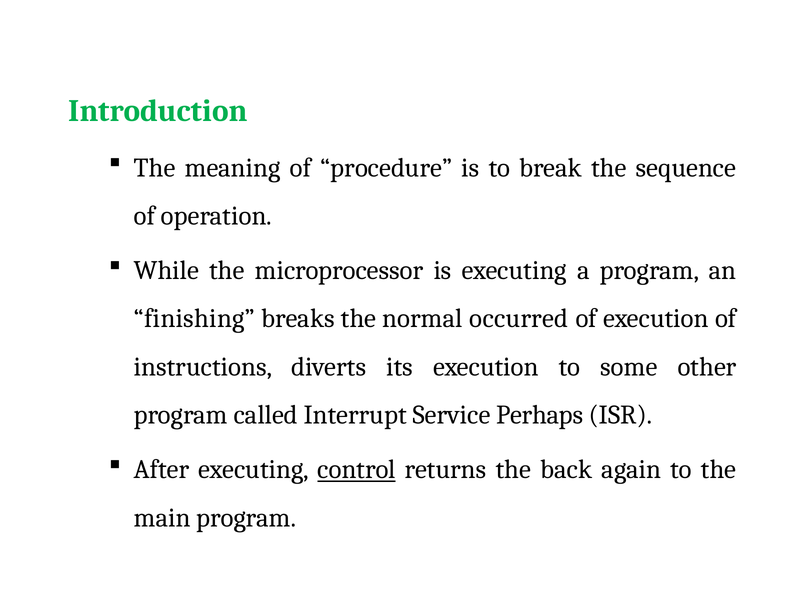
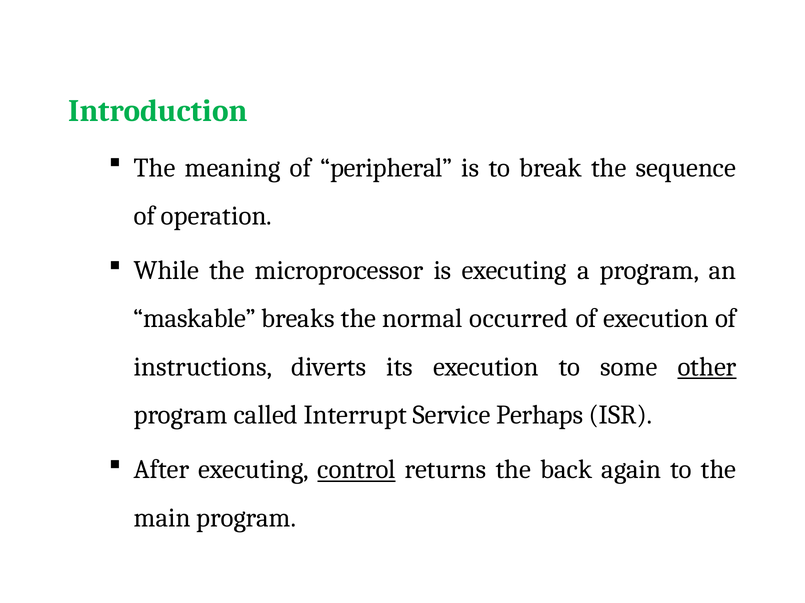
procedure: procedure -> peripheral (386, 168)
finishing: finishing -> maskable (195, 319)
other underline: none -> present (707, 367)
